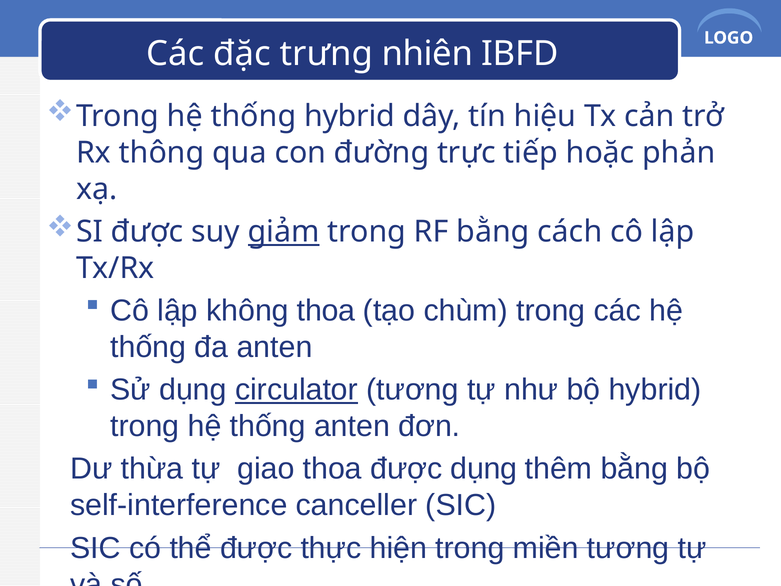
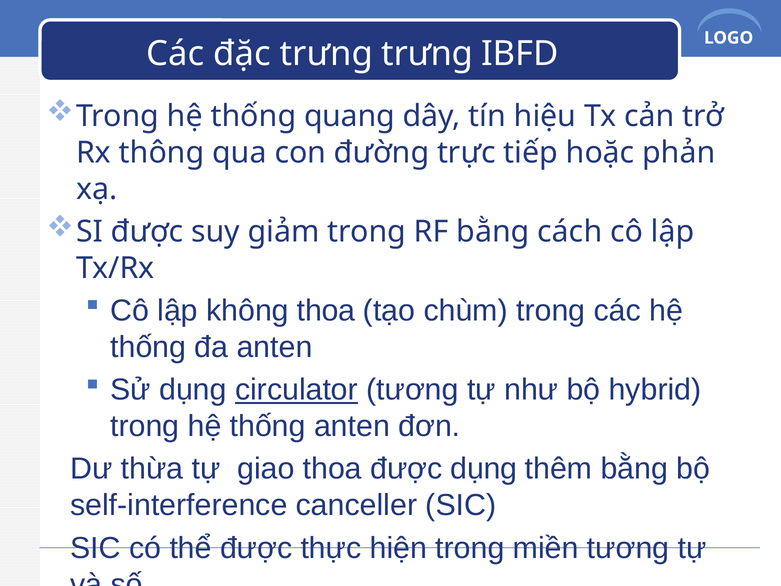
trưng nhiên: nhiên -> trưng (427, 54)
thống hybrid: hybrid -> quang (350, 116)
giảm underline: present -> none (284, 232)
